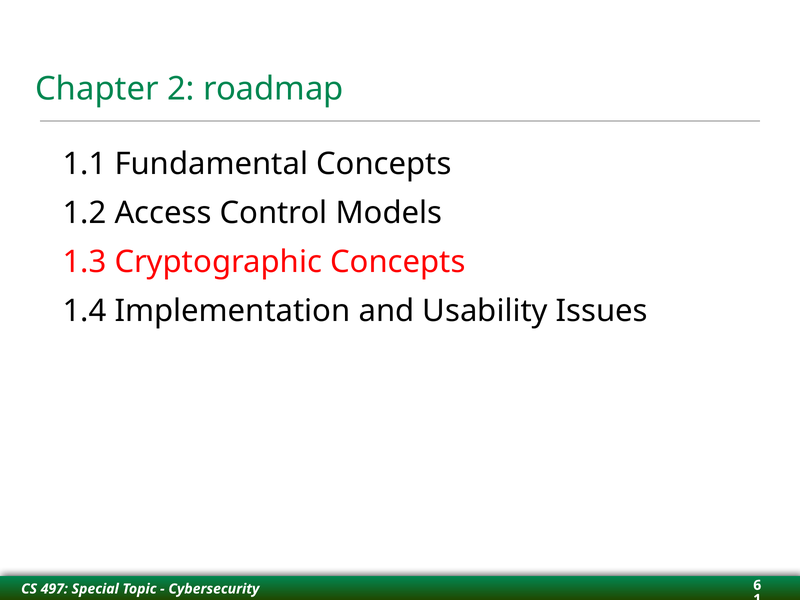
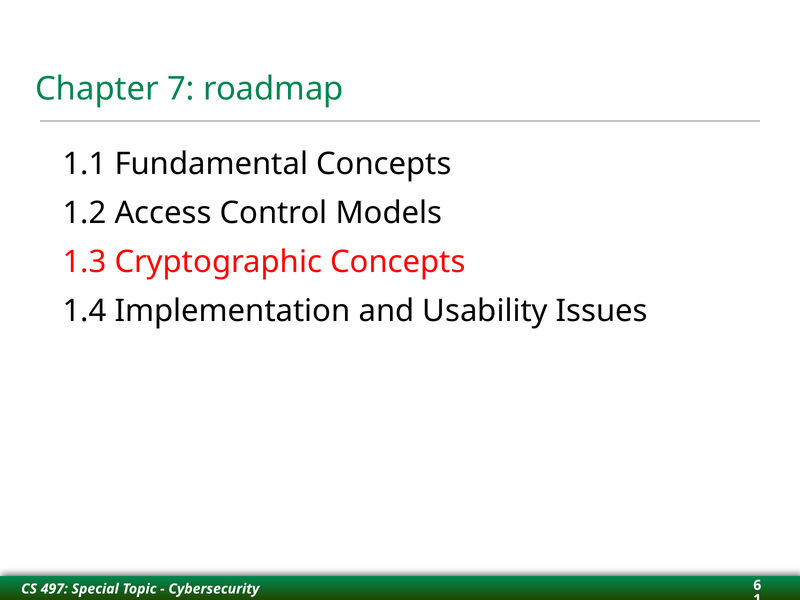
2: 2 -> 7 (181, 89)
